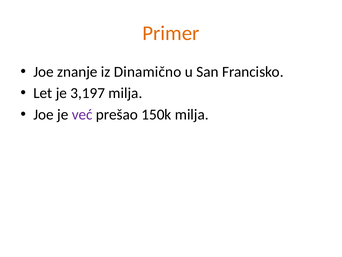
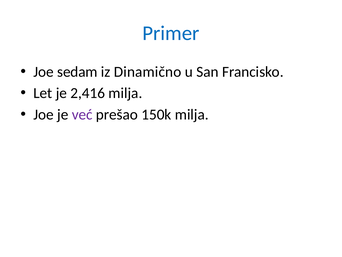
Primer colour: orange -> blue (171, 33)
znanje: znanje -> sedam (77, 72)
3,197: 3,197 -> 2,416 (88, 93)
